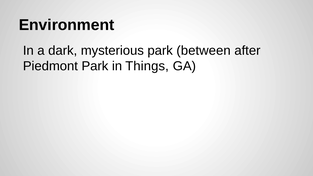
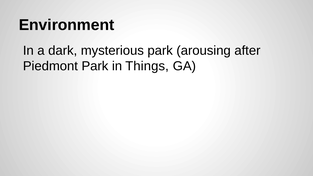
between: between -> arousing (204, 50)
